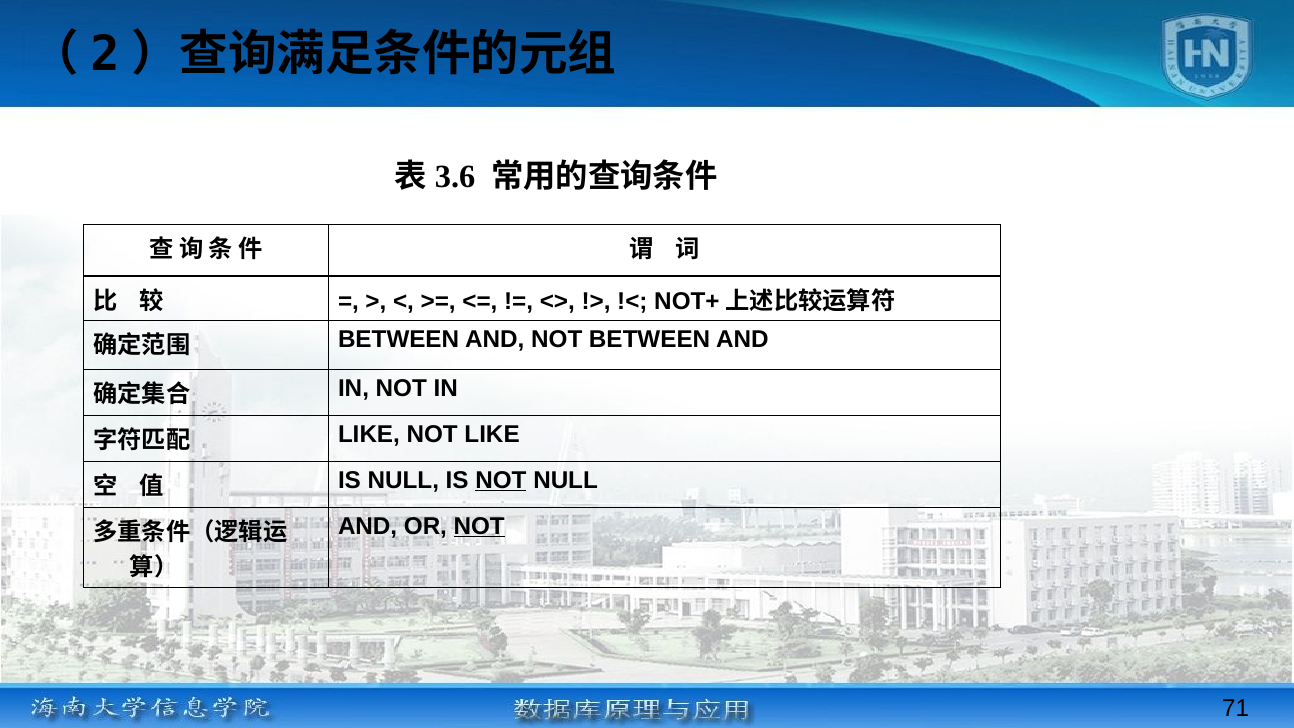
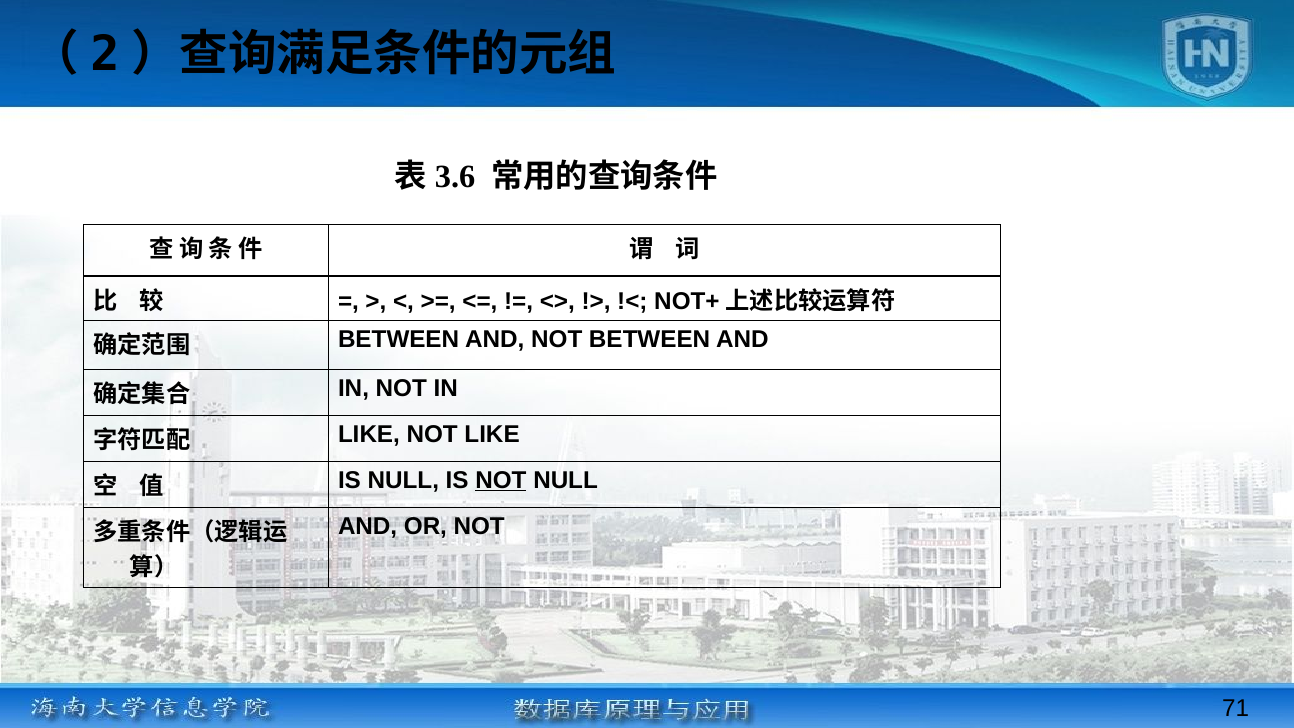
NOT underline: present -> none (479, 526)
